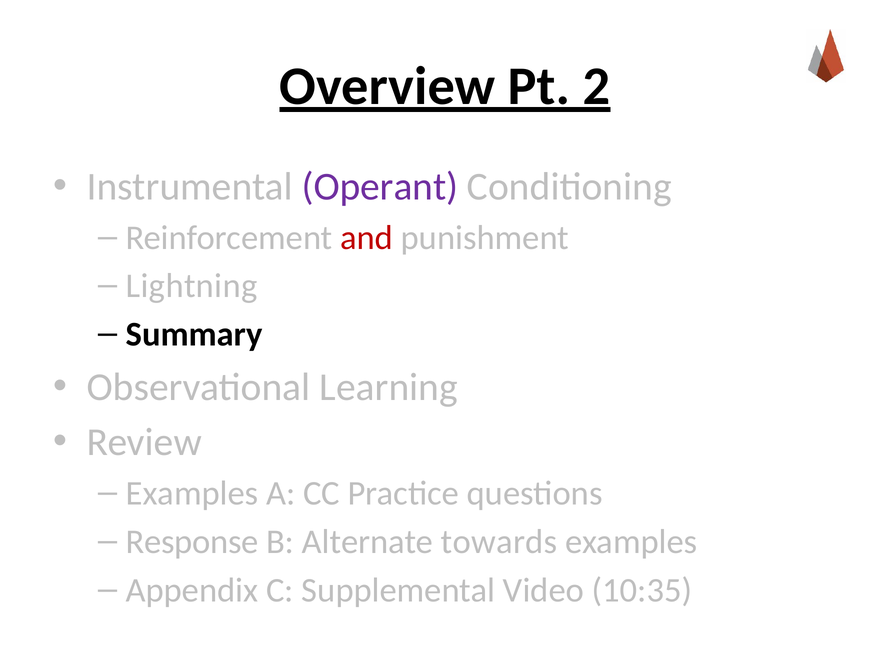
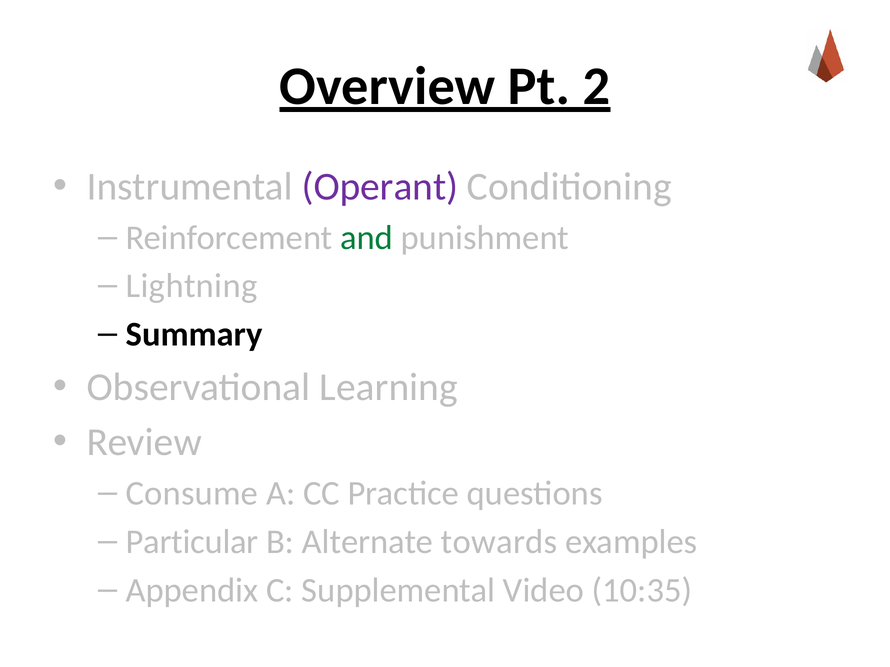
and colour: red -> green (367, 238)
Examples: Examples -> Consume (192, 494)
Response: Response -> Particular (192, 542)
